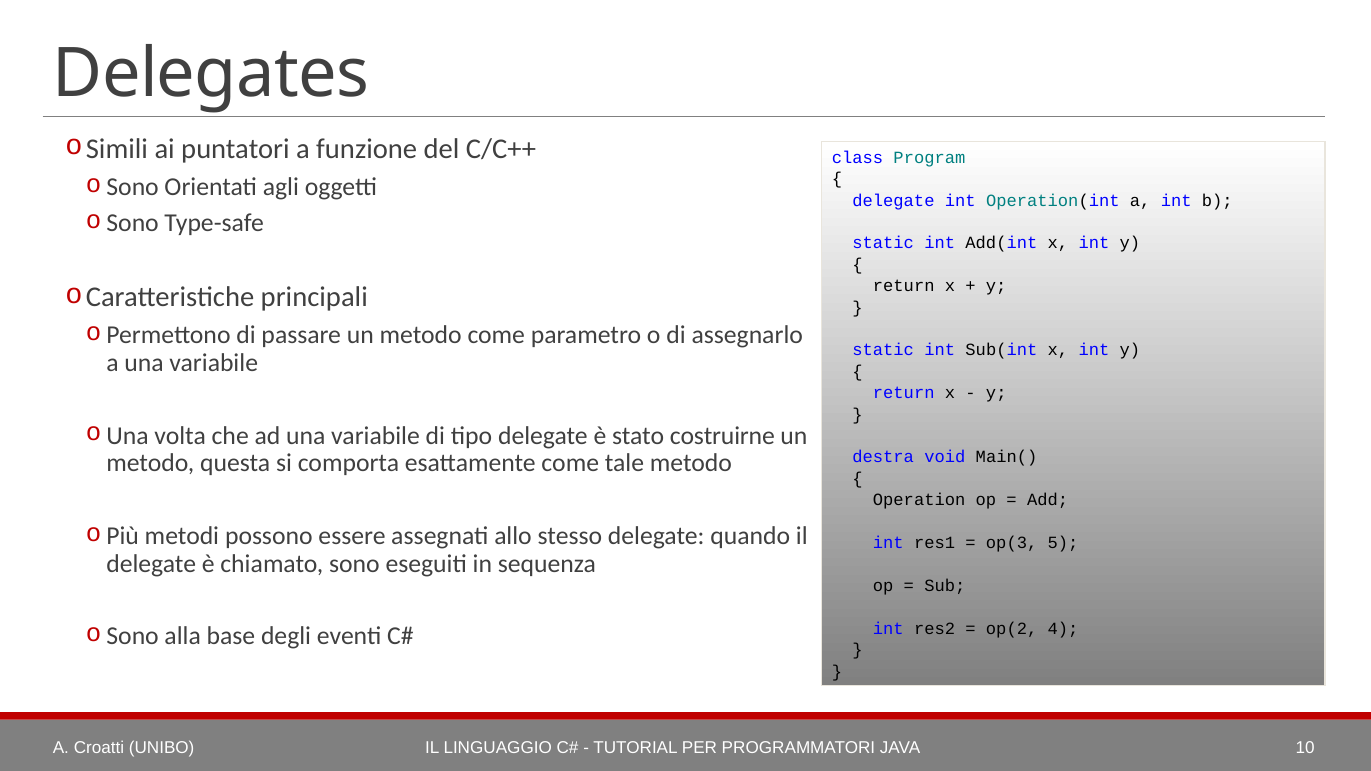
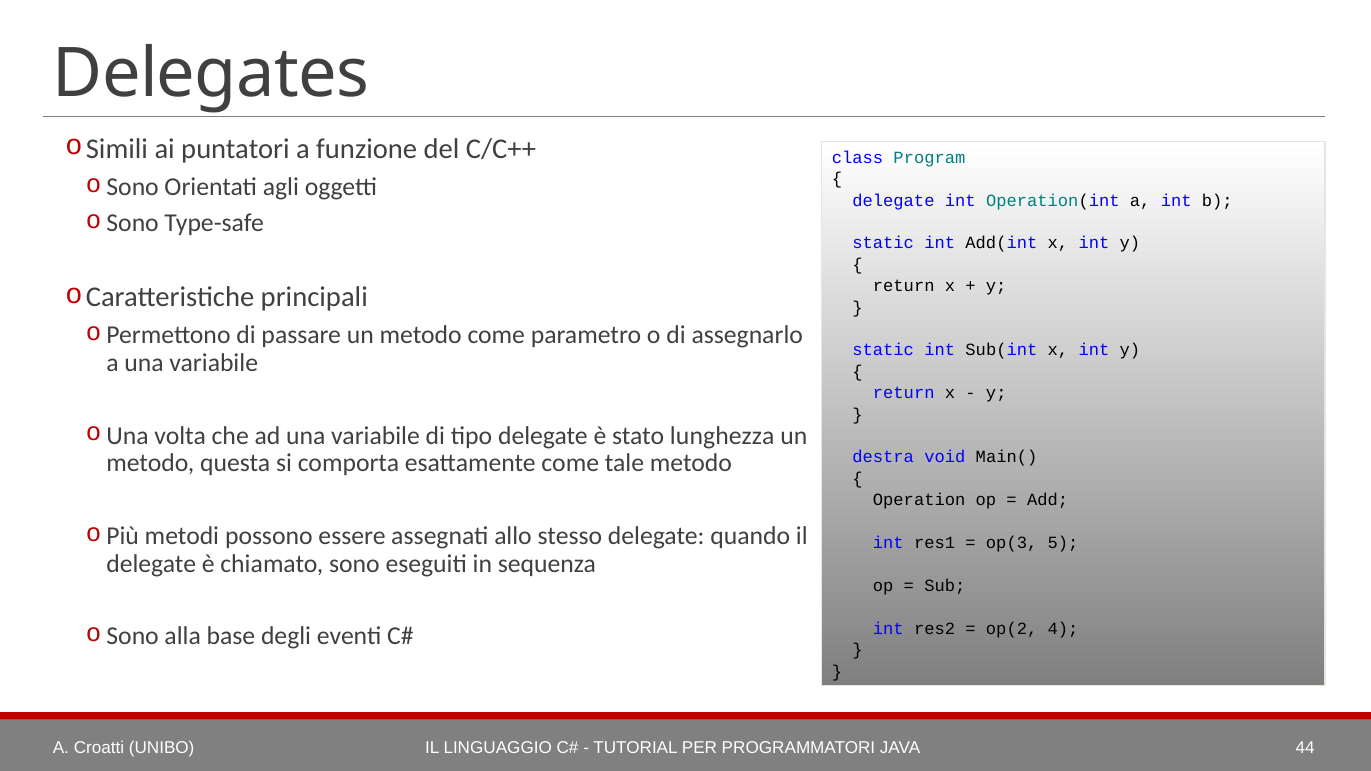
costruirne: costruirne -> lunghezza (722, 436)
10: 10 -> 44 (1305, 748)
